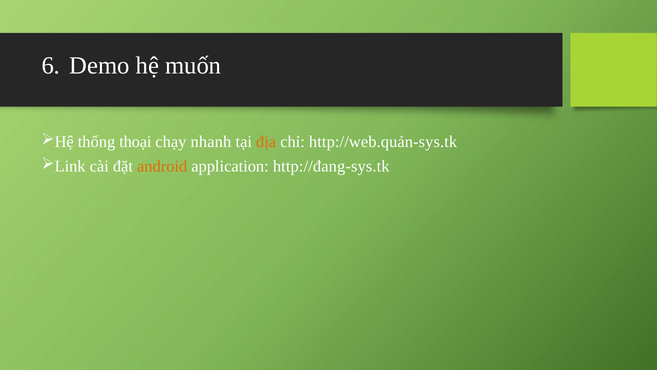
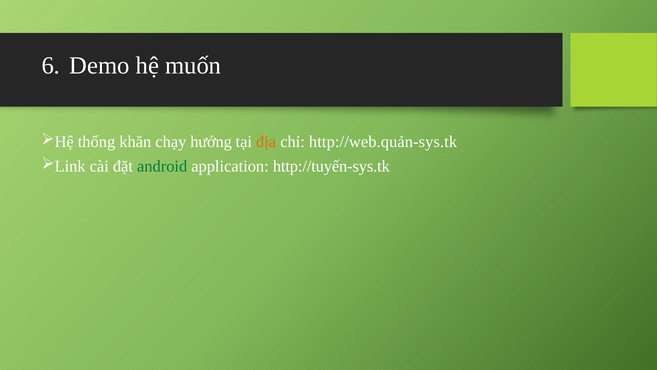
thoại: thoại -> khăn (135, 142)
nhanh: nhanh -> hướng (211, 142)
android colour: orange -> green (162, 166)
http://đang-sys.tk: http://đang-sys.tk -> http://tuyến-sys.tk (331, 166)
